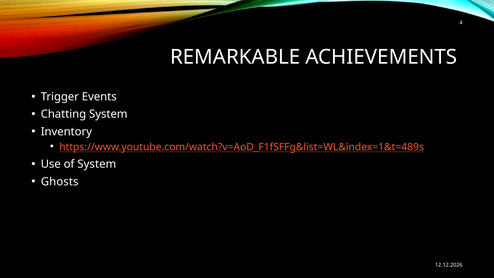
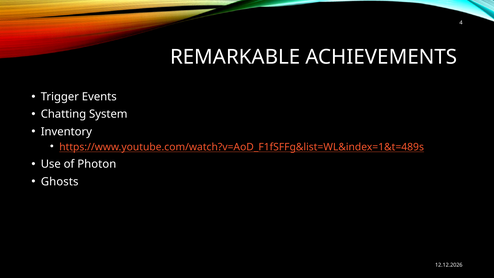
of System: System -> Photon (97, 164)
